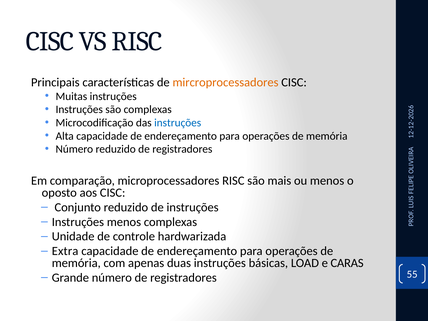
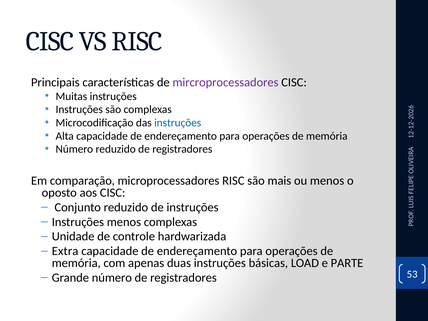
mircroprocessadores colour: orange -> purple (226, 83)
CARAS: CARAS -> PARTE (347, 263)
55: 55 -> 53 (412, 274)
